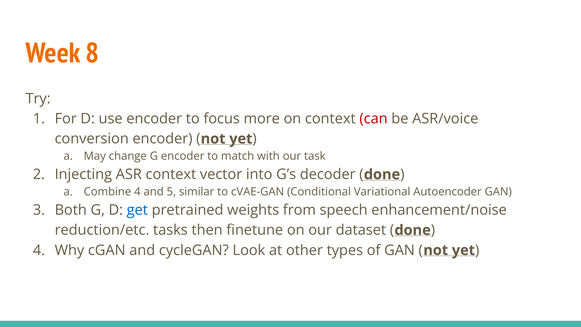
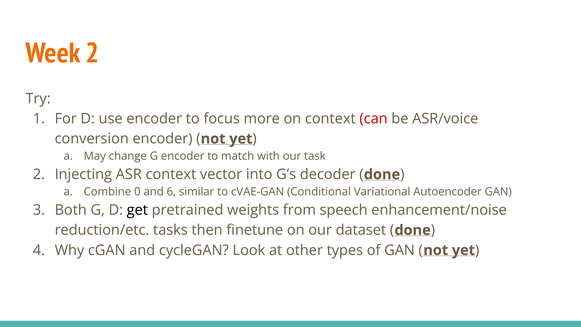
Week 8: 8 -> 2 (92, 53)
Combine 4: 4 -> 0 (137, 192)
5: 5 -> 6 (171, 192)
get colour: blue -> black (137, 210)
